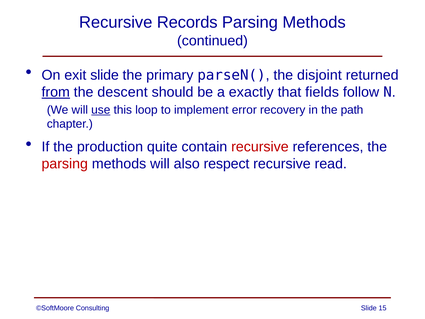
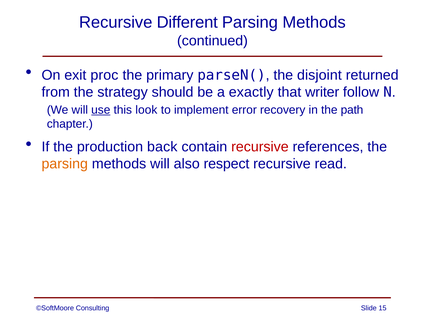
Records: Records -> Different (187, 22)
exit slide: slide -> proc (104, 75)
from underline: present -> none (56, 92)
descent: descent -> strategy (123, 92)
fields: fields -> writer (322, 92)
loop: loop -> look (146, 110)
quite: quite -> back (162, 147)
parsing colour: red -> orange (65, 164)
